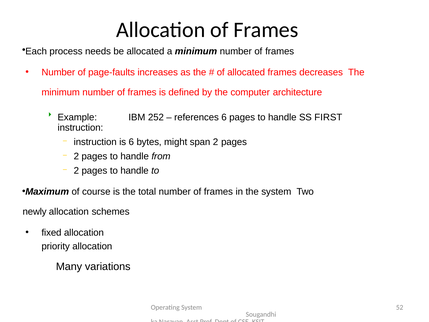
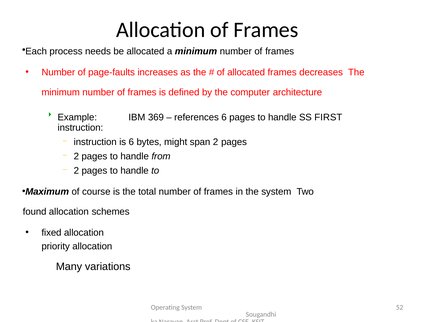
252: 252 -> 369 (156, 117)
newly: newly -> found (35, 212)
